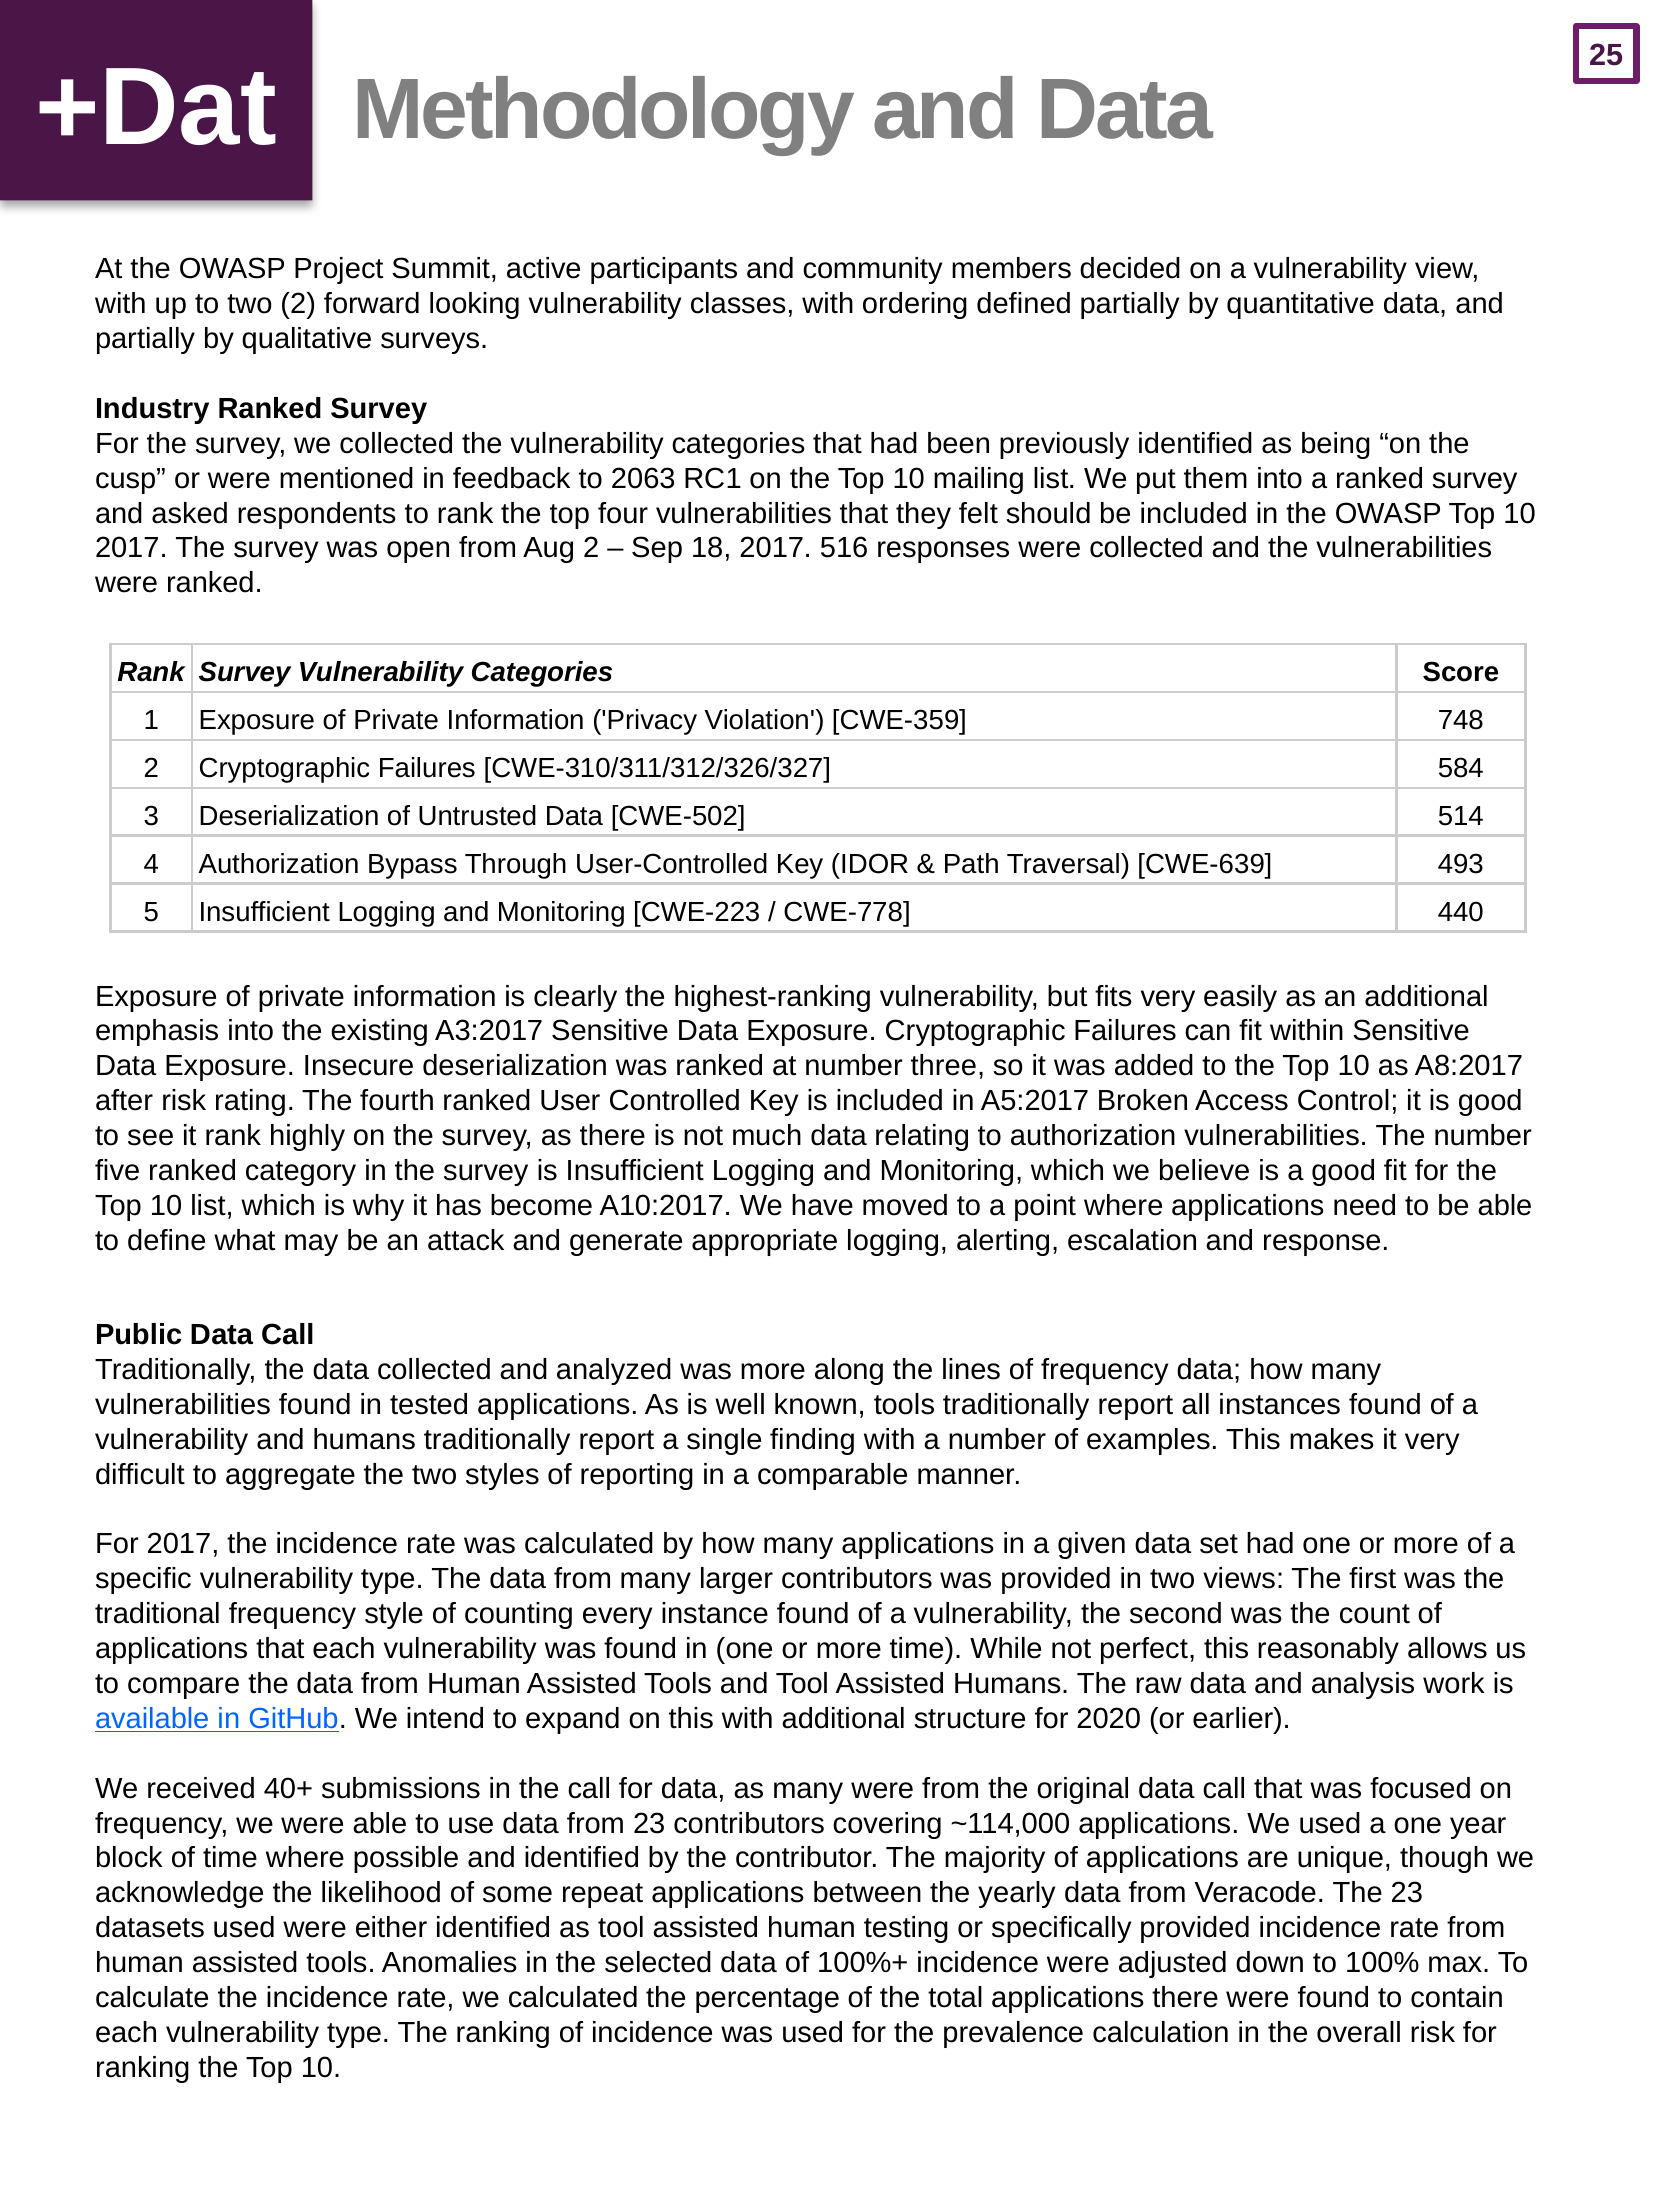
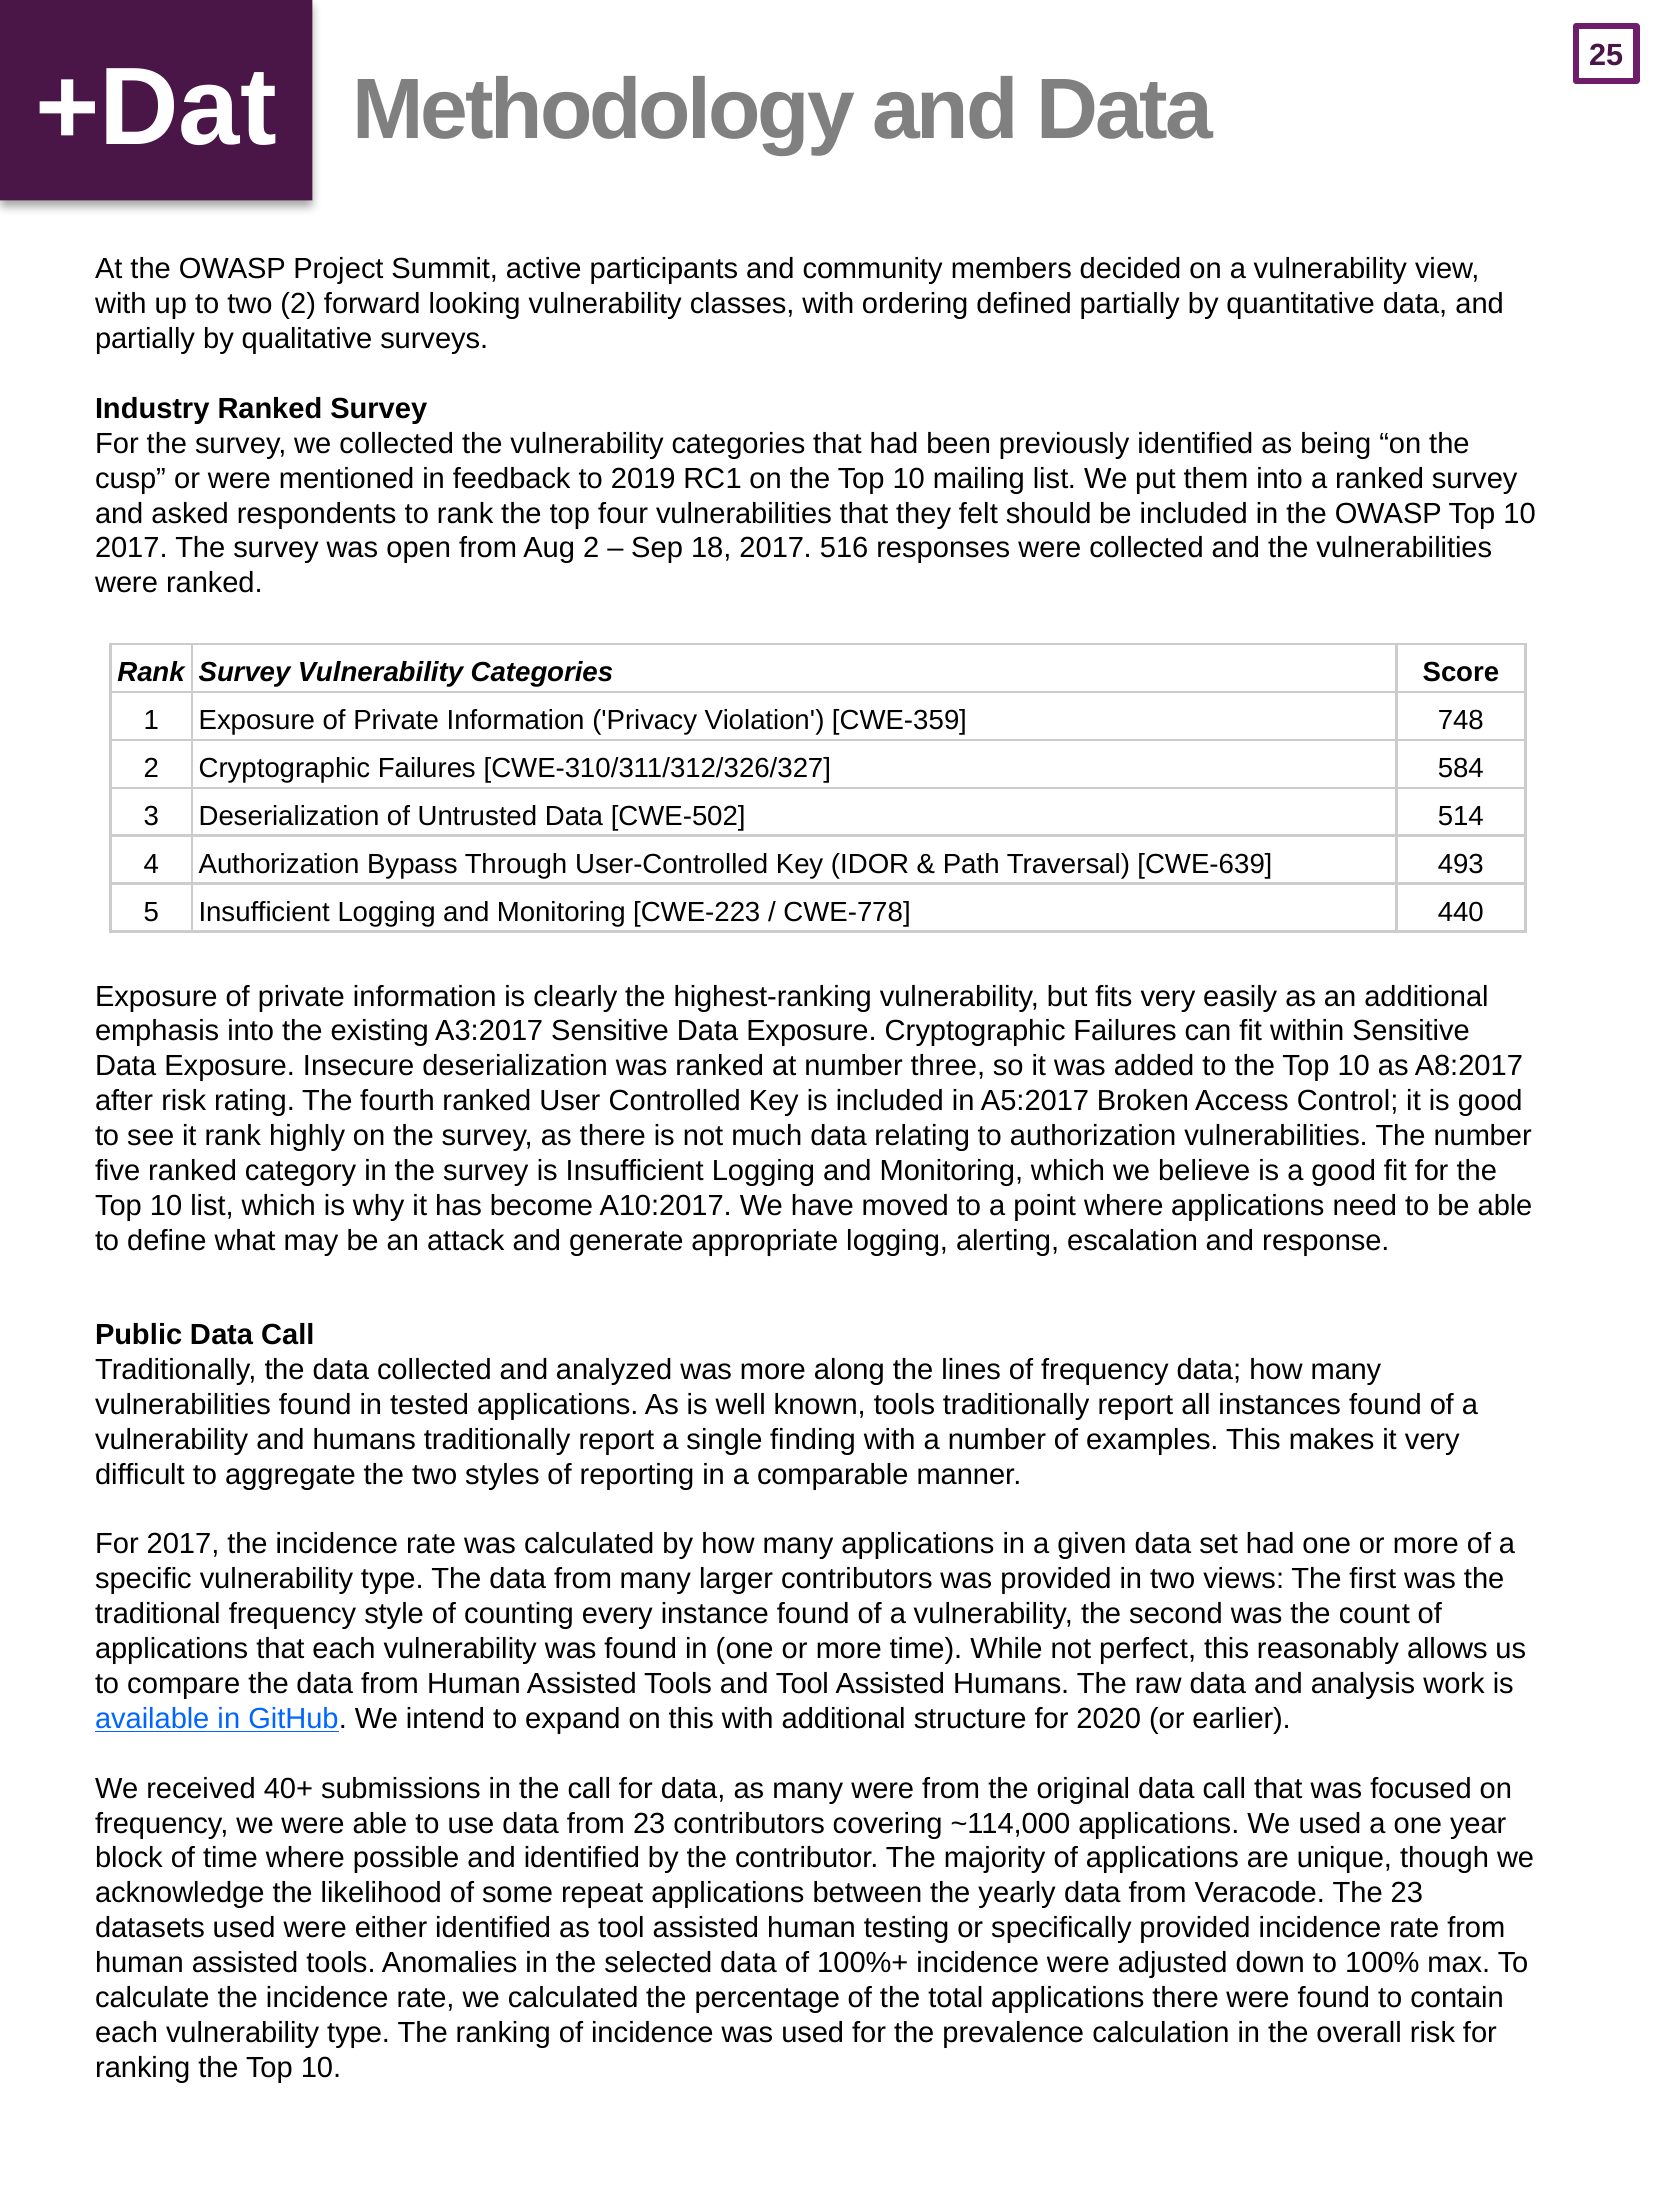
2063: 2063 -> 2019 (643, 479)
